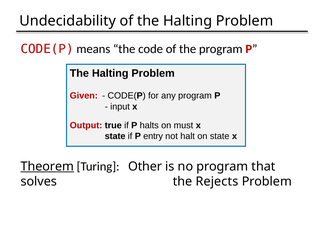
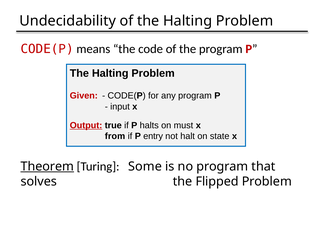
Output underline: none -> present (86, 125)
state: state -> from (115, 136)
Other: Other -> Some (145, 166)
Rejects: Rejects -> Flipped (217, 181)
